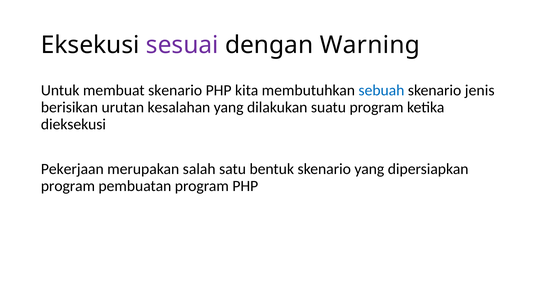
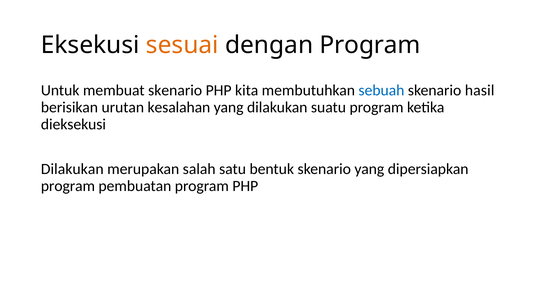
sesuai colour: purple -> orange (182, 45)
dengan Warning: Warning -> Program (370, 45)
jenis: jenis -> hasil (480, 91)
Pekerjaan: Pekerjaan -> Dilakukan (72, 169)
